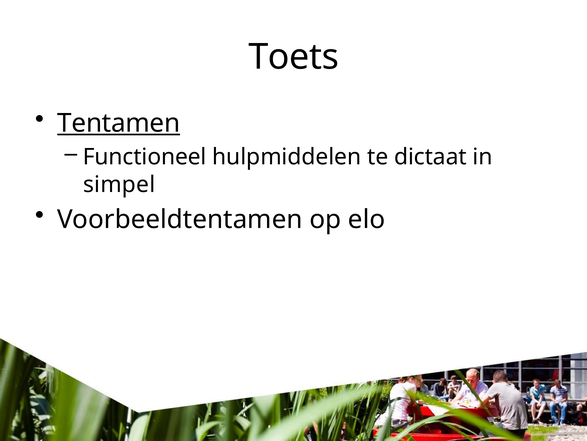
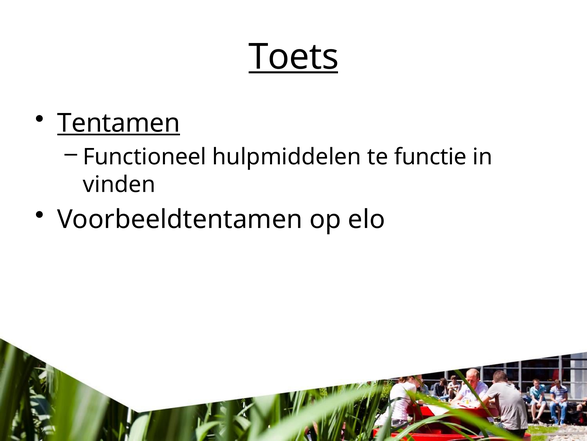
Toets underline: none -> present (294, 57)
dictaat: dictaat -> functie (430, 157)
simpel: simpel -> vinden (119, 184)
